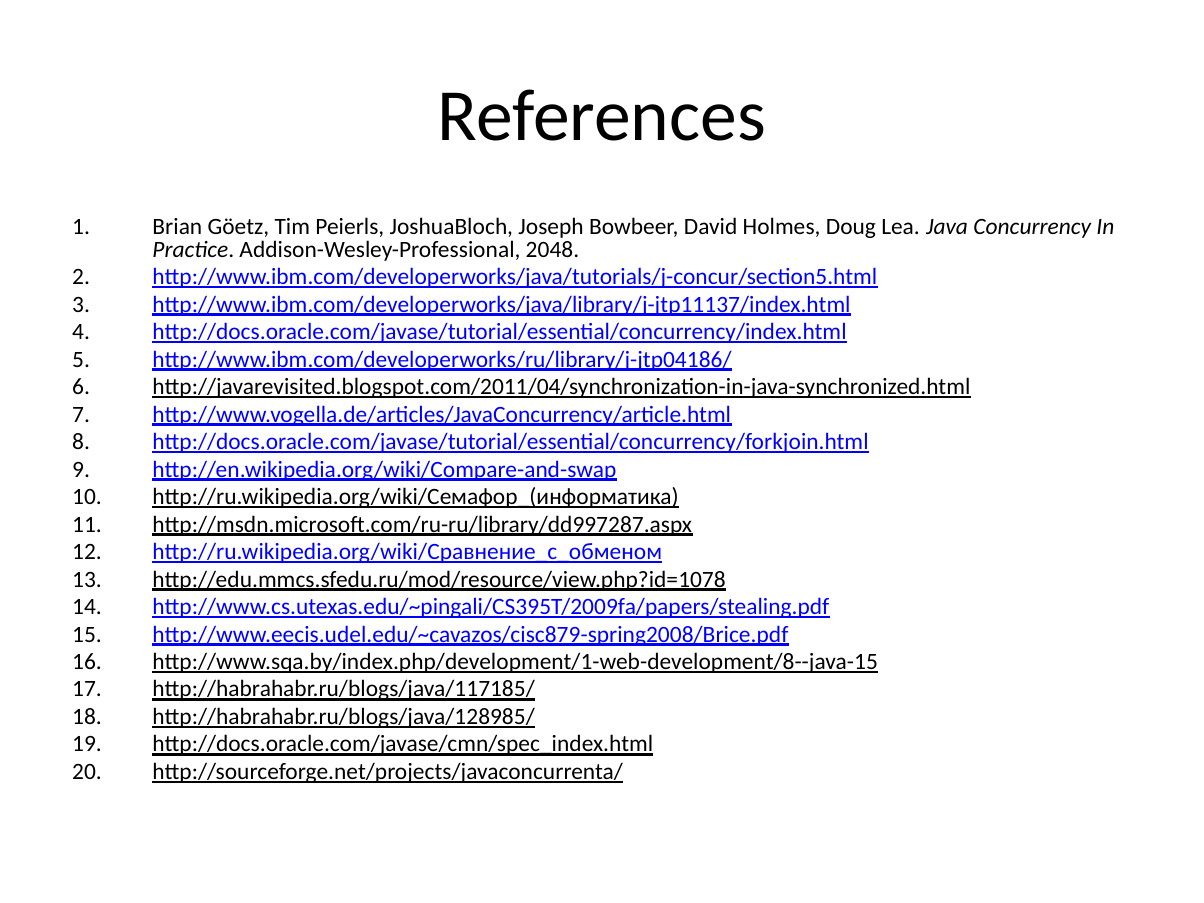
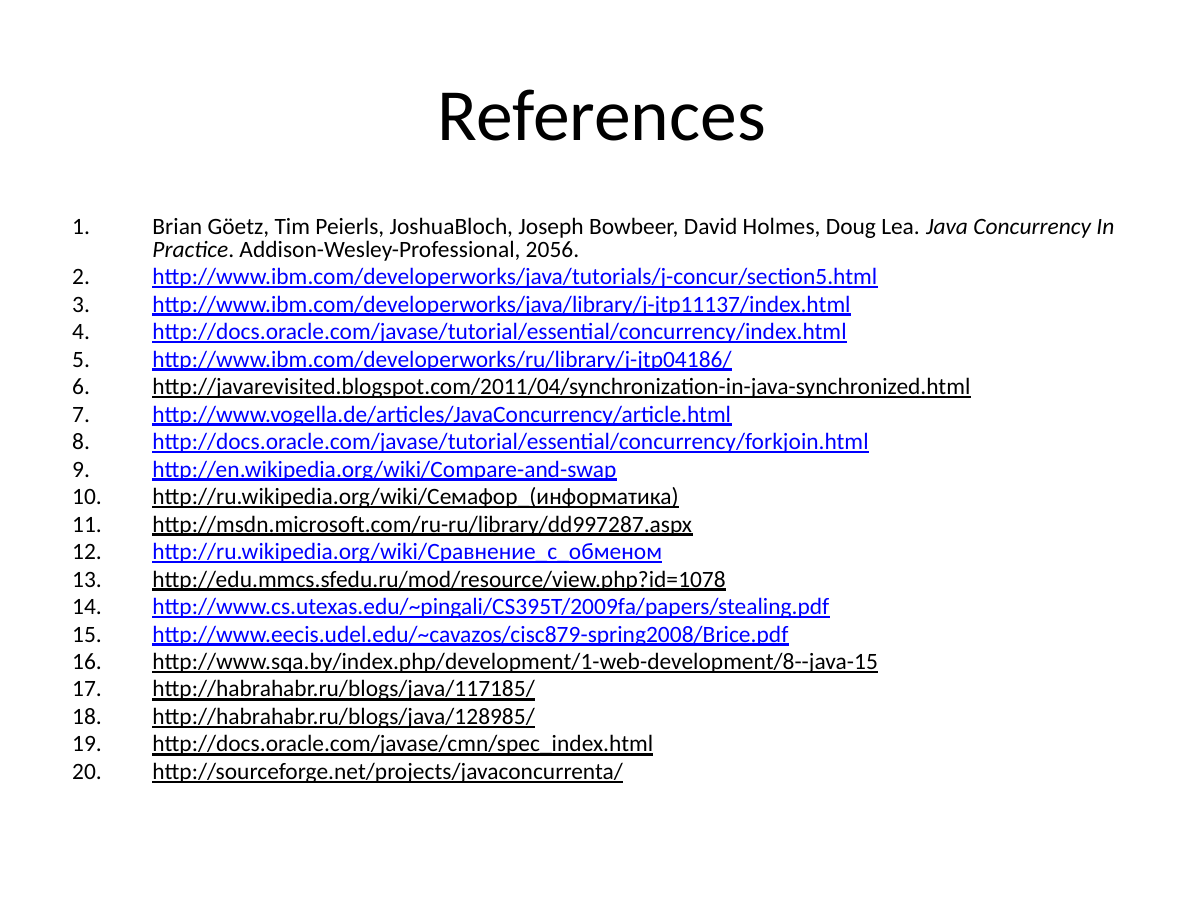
2048: 2048 -> 2056 (552, 249)
